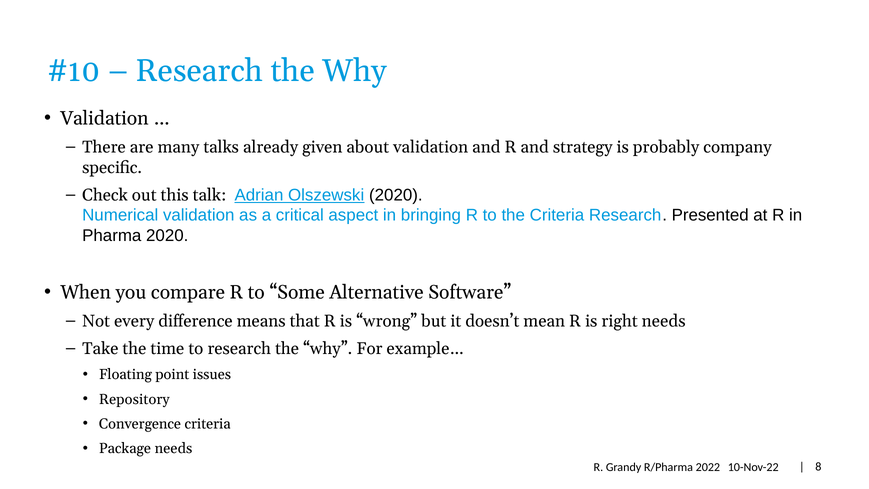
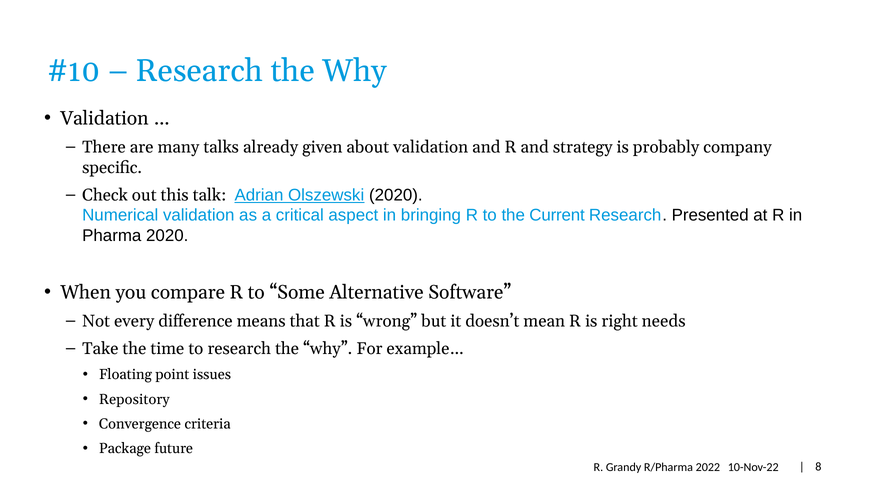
the Criteria: Criteria -> Current (557, 215)
Package needs: needs -> future (174, 448)
